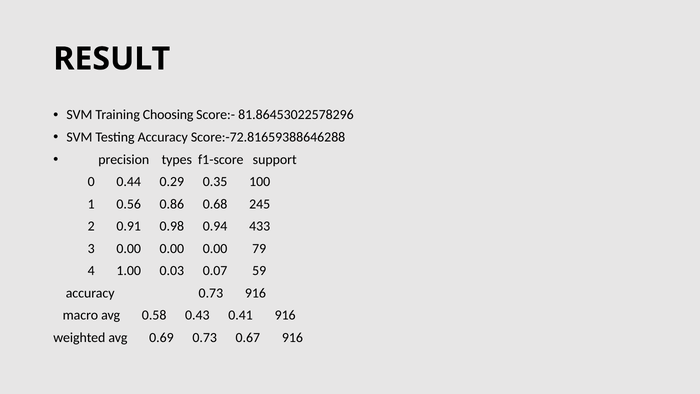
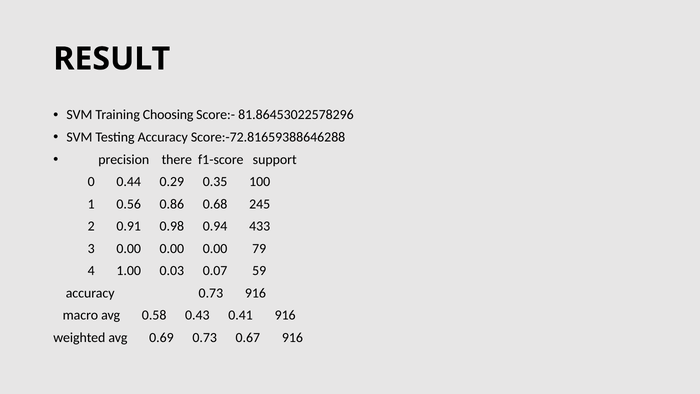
types: types -> there (177, 159)
